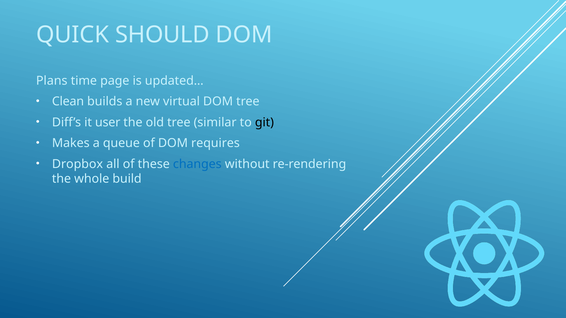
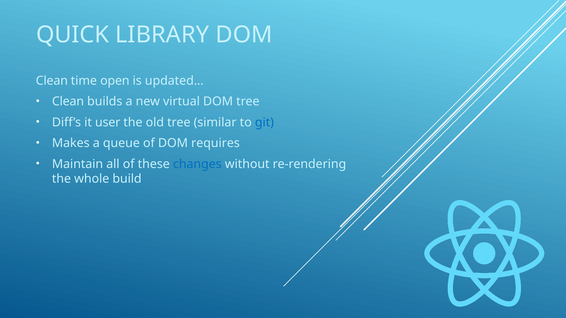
SHOULD: SHOULD -> LIBRARY (162, 35)
Plans: Plans -> Clean (52, 81)
page: page -> open (115, 81)
git colour: black -> blue (264, 122)
Dropbox: Dropbox -> Maintain (78, 164)
